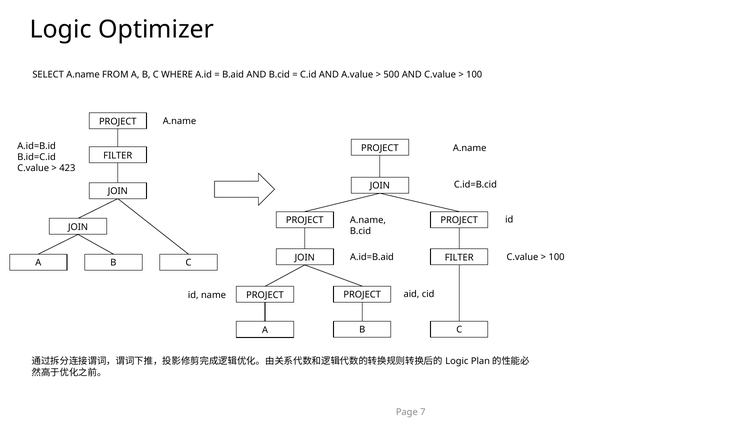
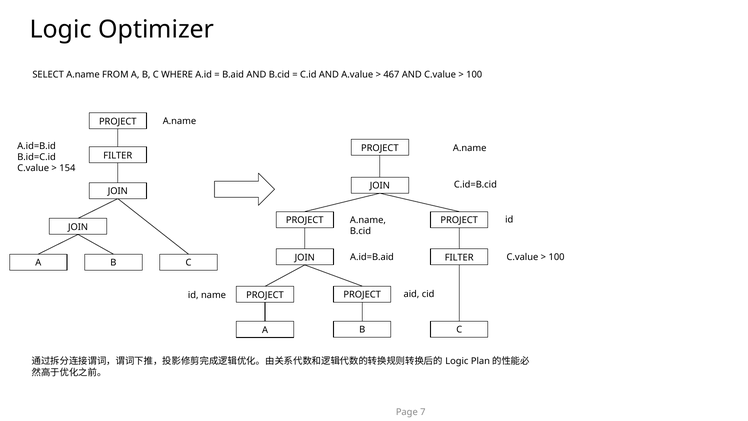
500: 500 -> 467 (391, 75)
423: 423 -> 154 (67, 168)
